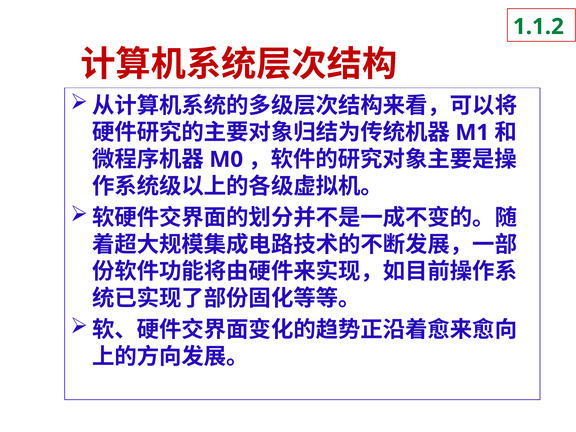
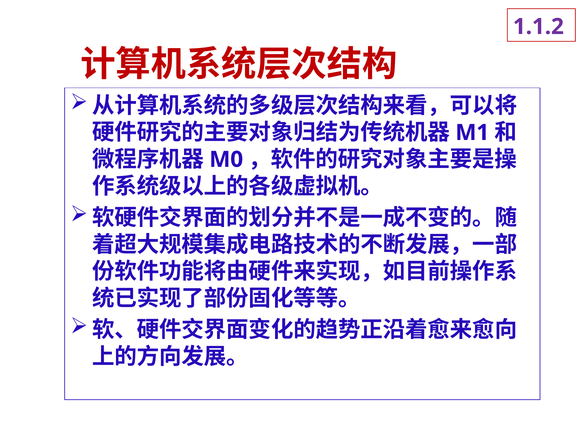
1.1.2 colour: green -> purple (538, 27)
